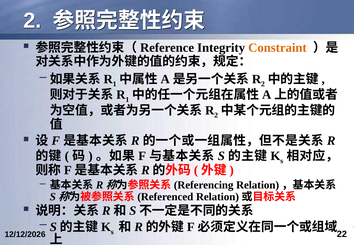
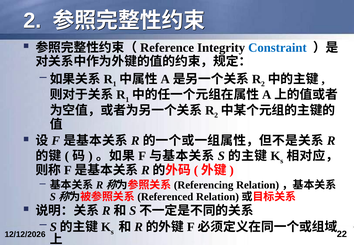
Constraint colour: orange -> blue (277, 48)
